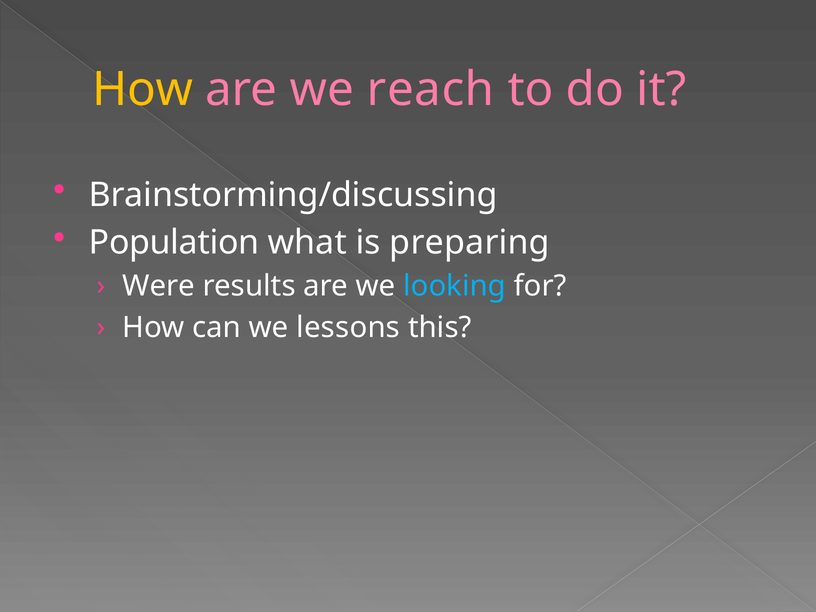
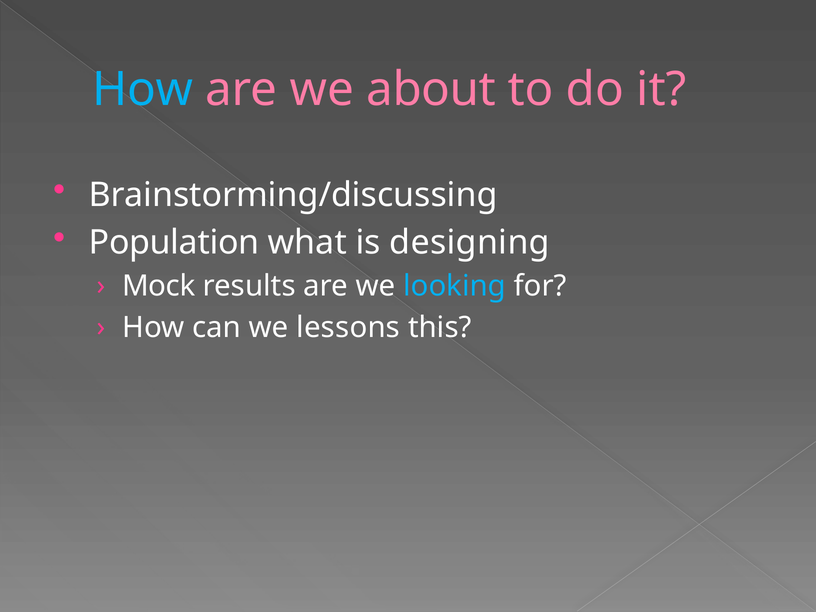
How colour: yellow -> light blue (143, 90)
reach: reach -> about (431, 90)
preparing: preparing -> designing (470, 242)
Were: Were -> Mock (159, 286)
